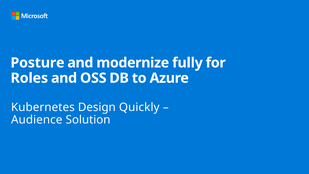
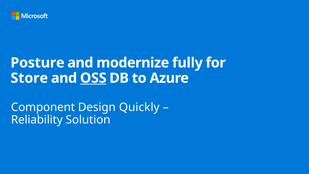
Roles: Roles -> Store (29, 78)
OSS underline: none -> present (93, 78)
Kubernetes: Kubernetes -> Component (43, 107)
Audience: Audience -> Reliability (37, 120)
